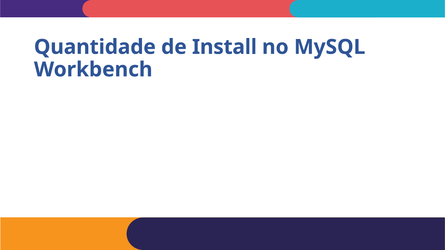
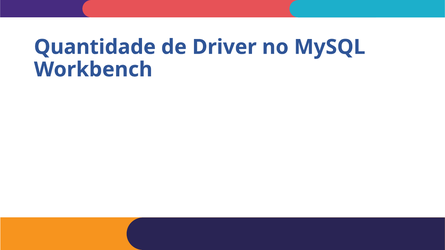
Install: Install -> Driver (224, 47)
